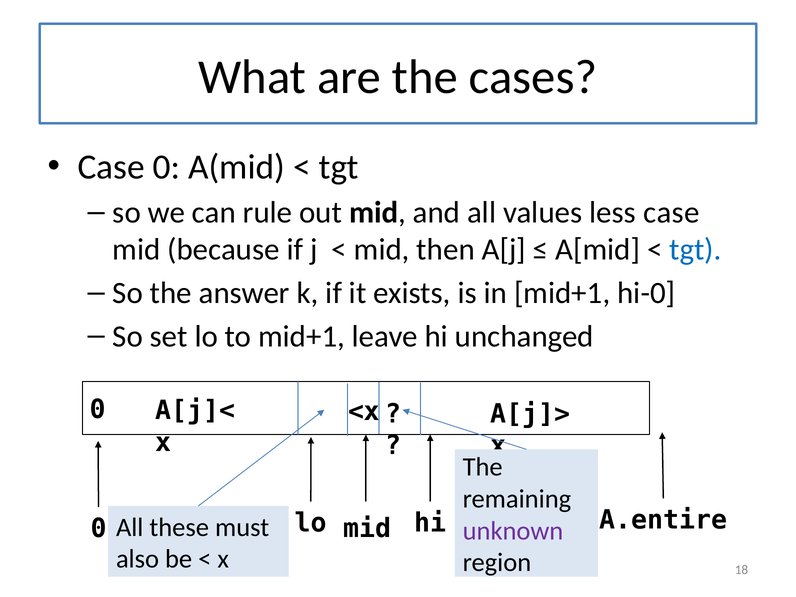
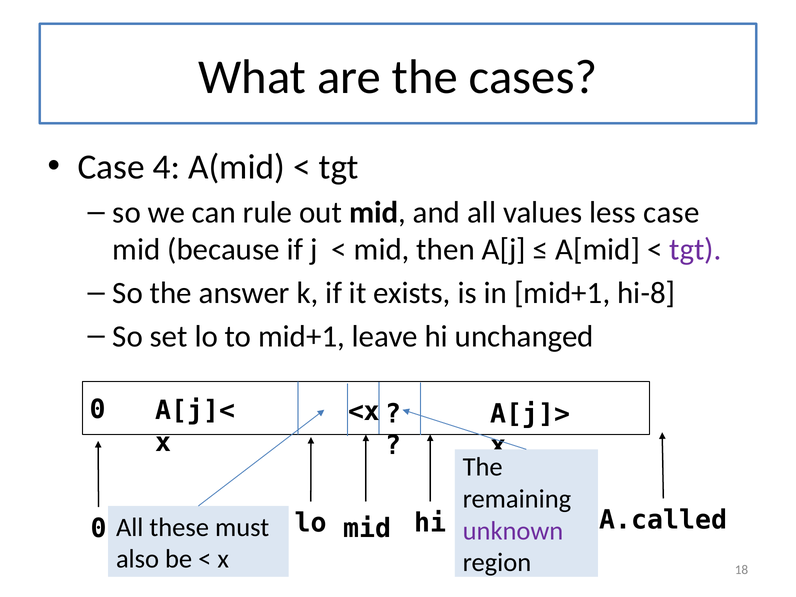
Case 0: 0 -> 4 (166, 167)
tgt colour: blue -> purple (695, 250)
hi-0: hi-0 -> hi-8 (646, 293)
A.entire: A.entire -> A.called (663, 520)
